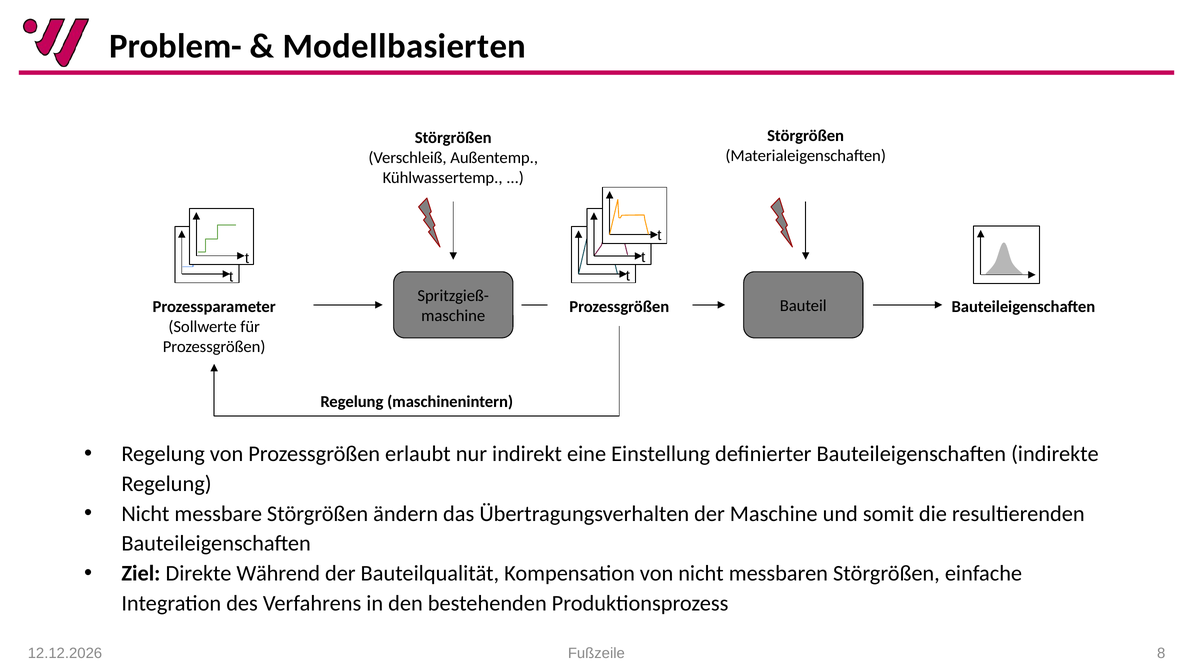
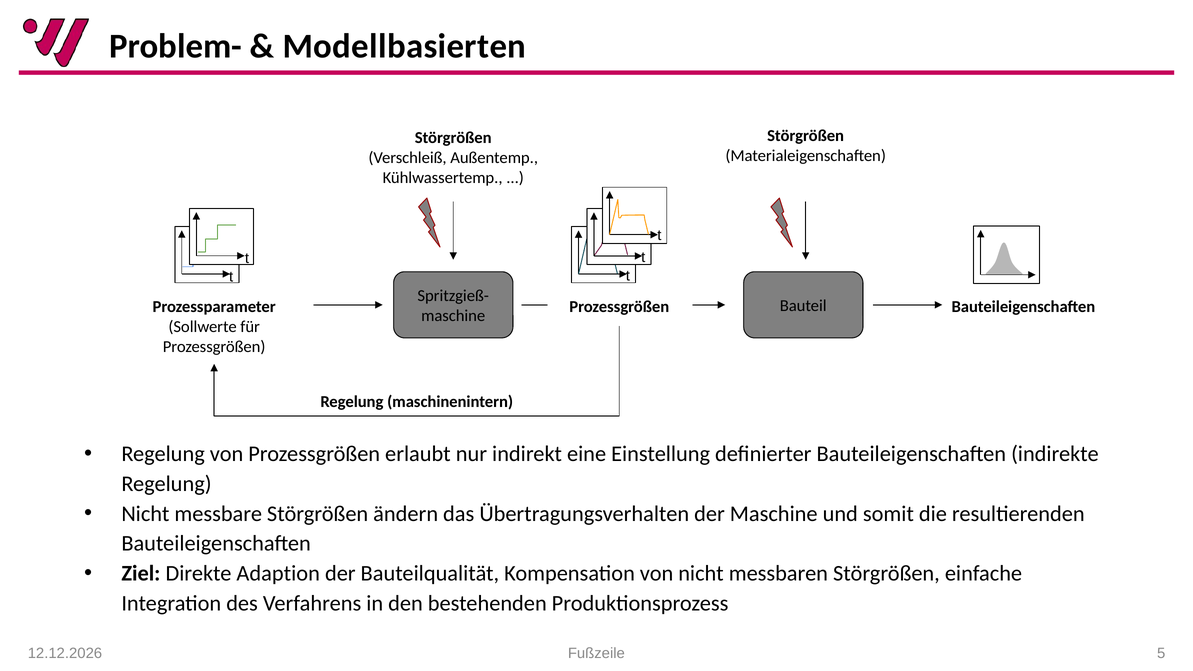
Während: Während -> Adaption (278, 573)
8: 8 -> 5 (1161, 654)
